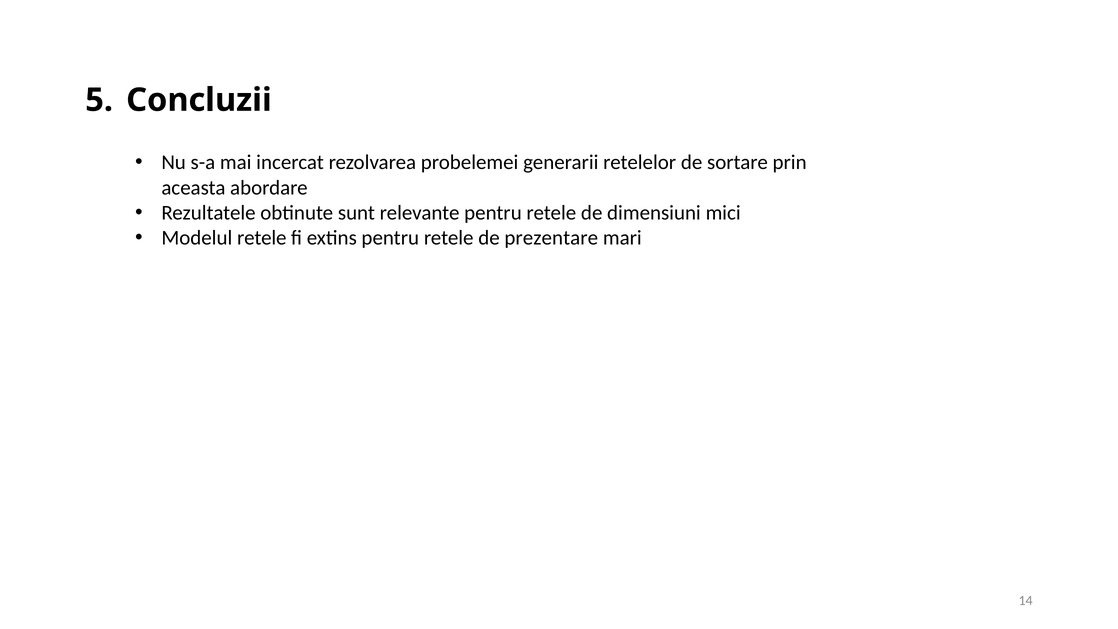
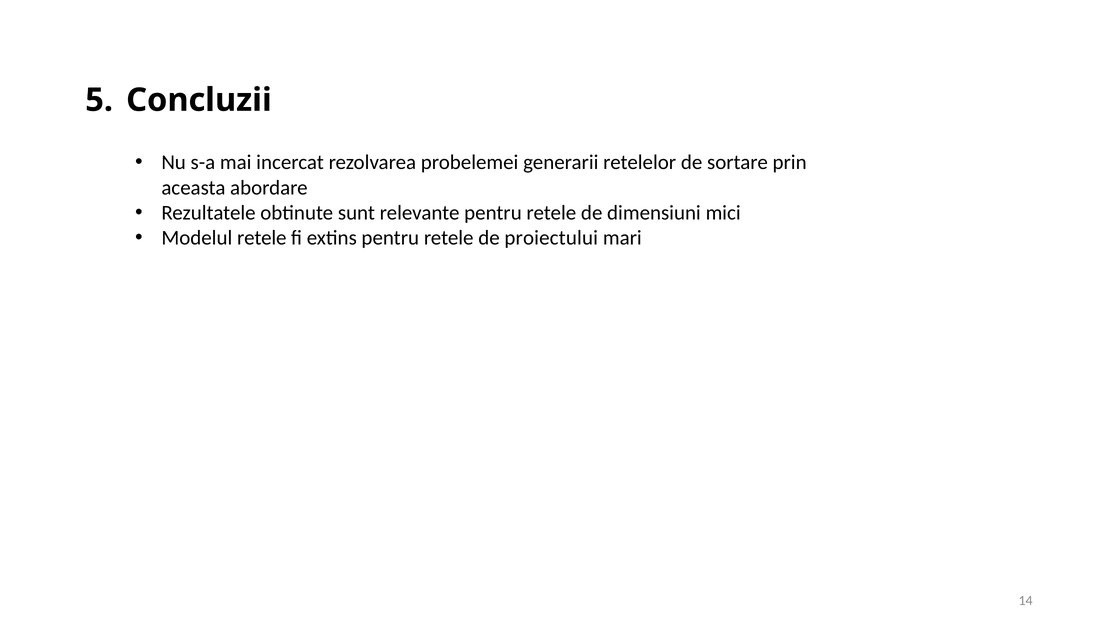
prezentare: prezentare -> proiectului (551, 238)
